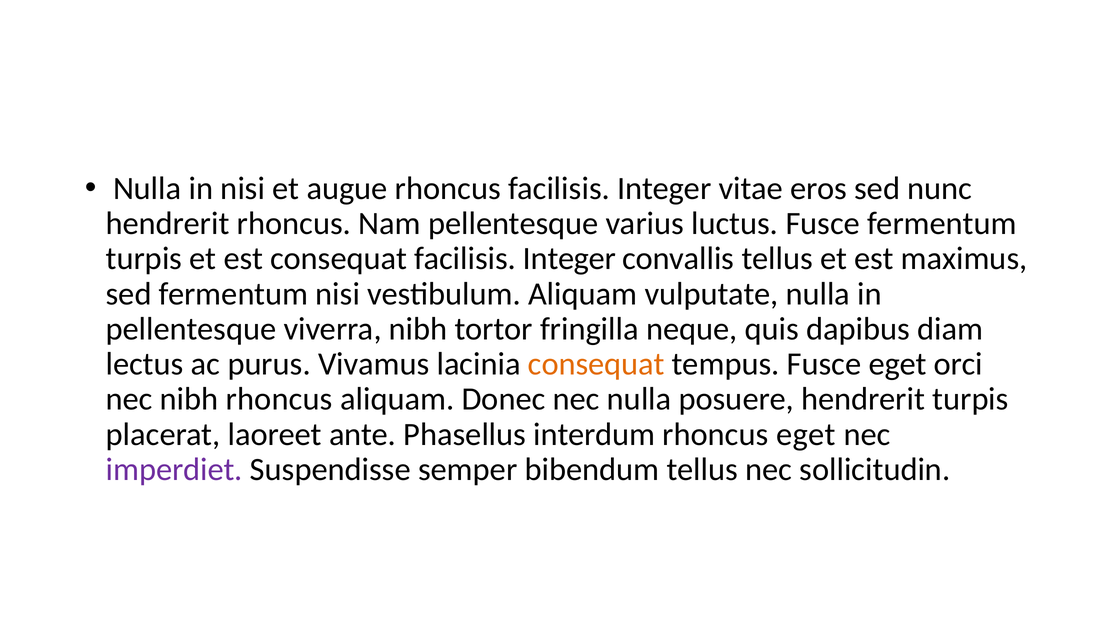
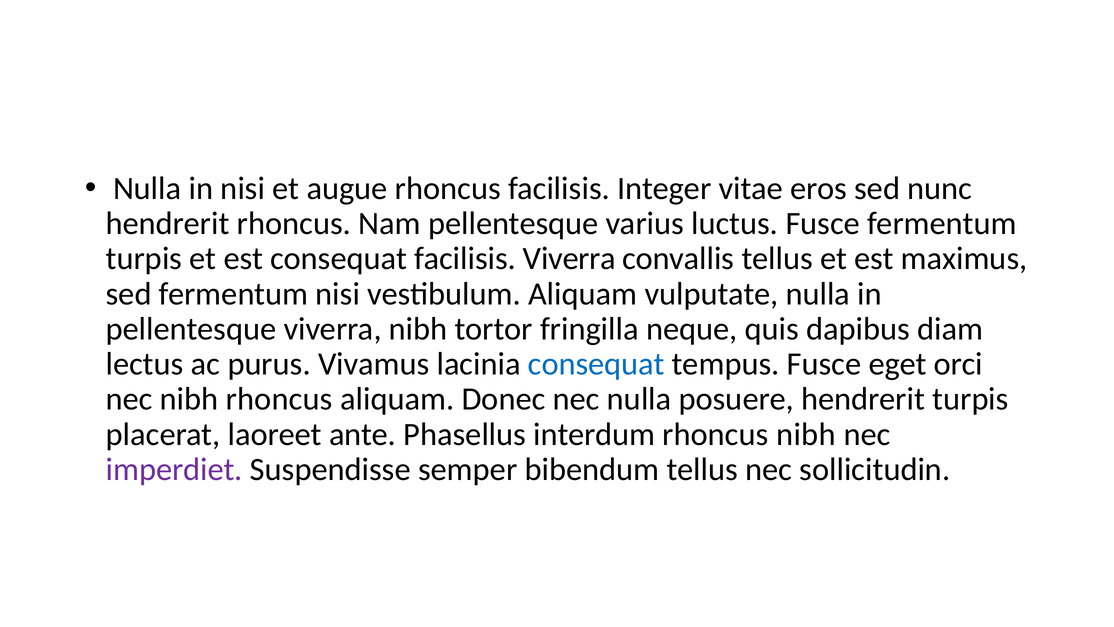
consequat facilisis Integer: Integer -> Viverra (569, 259)
consequat colour: orange -> blue (596, 364)
rhoncus eget: eget -> nibh (806, 434)
